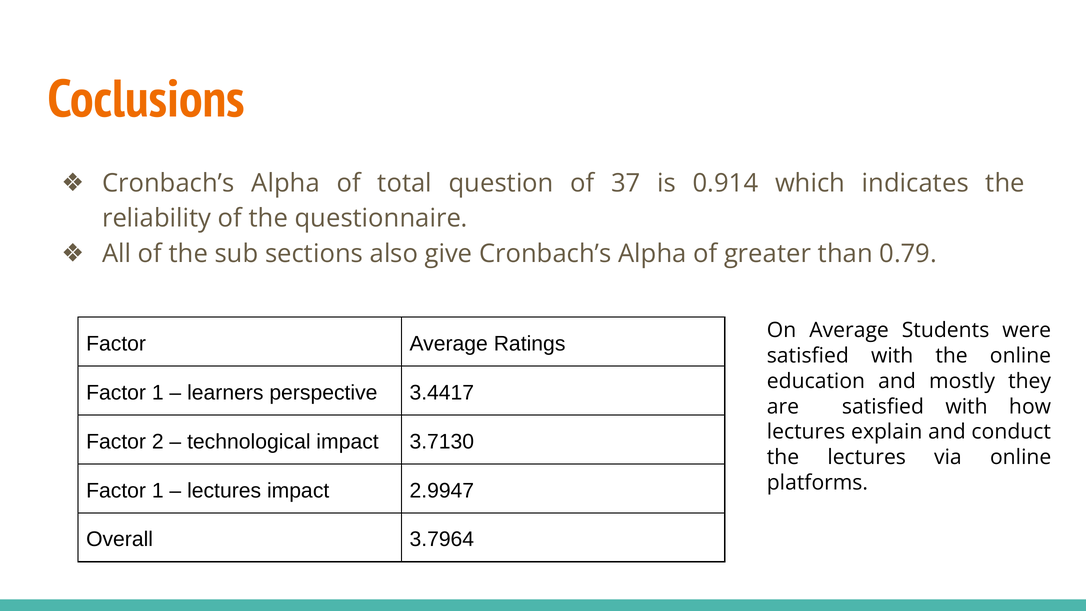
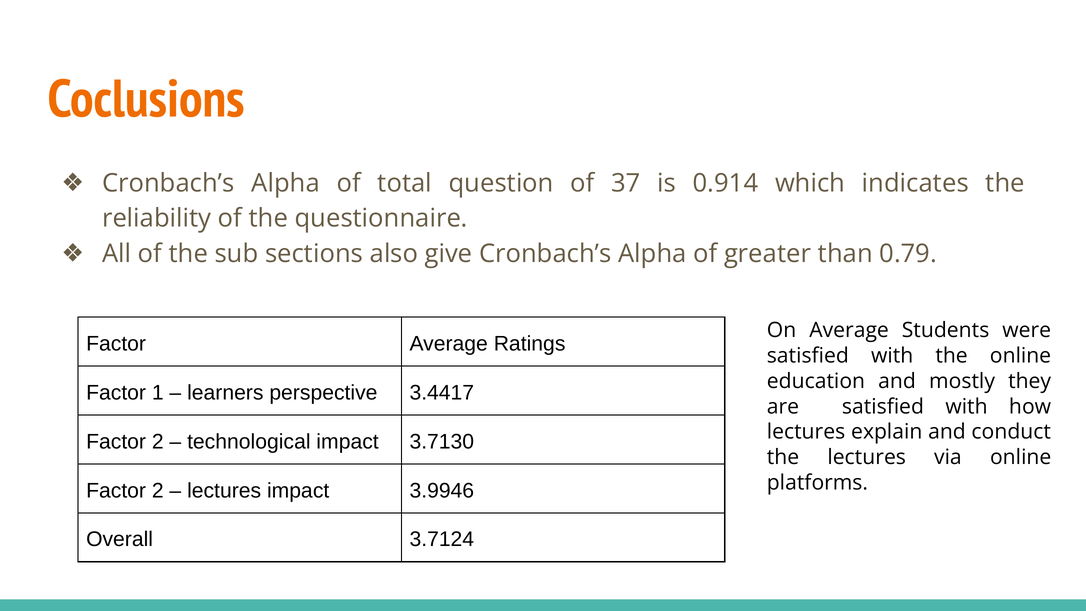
1: 1 -> 2 (158, 490)
2.9947: 2.9947 -> 3.9946 (442, 490)
3.7964: 3.7964 -> 3.7124 (442, 539)
